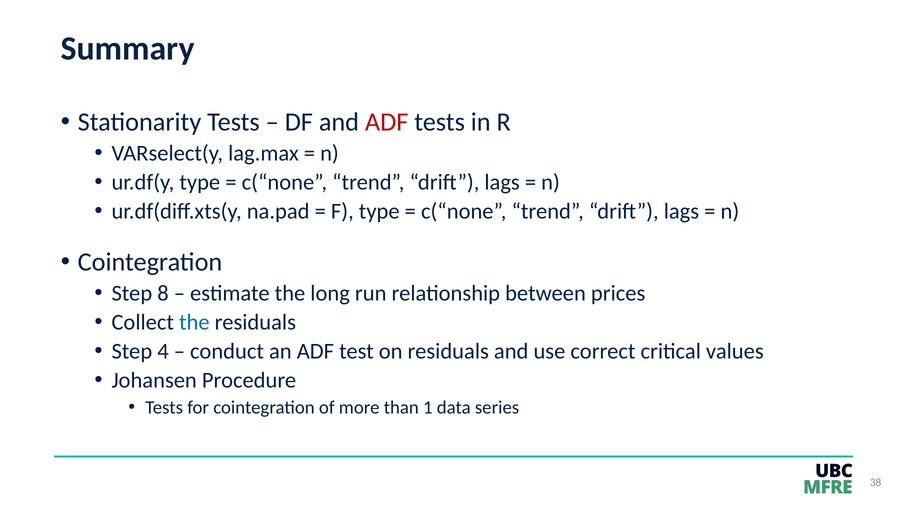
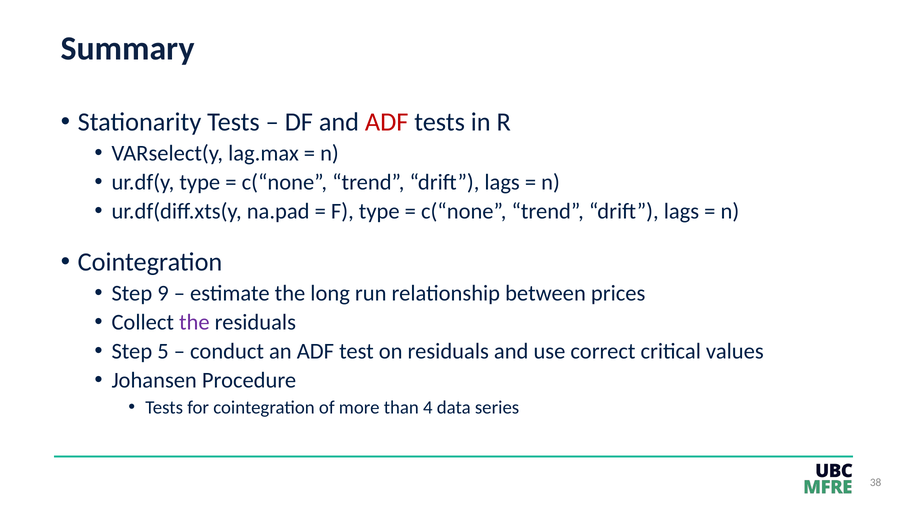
8: 8 -> 9 (163, 293)
the colour: blue -> purple (194, 322)
4: 4 -> 5 (163, 351)
1: 1 -> 4 (428, 407)
